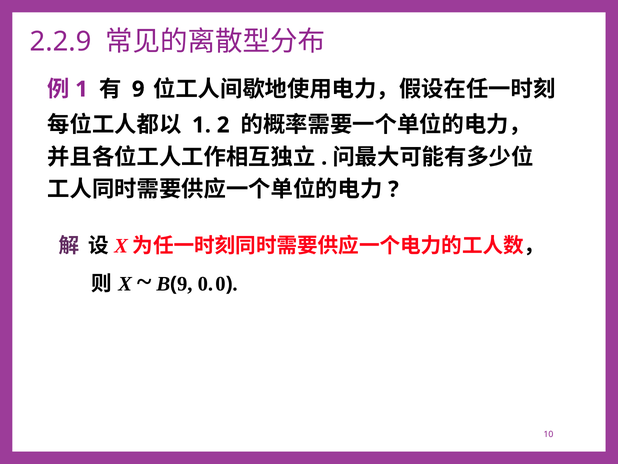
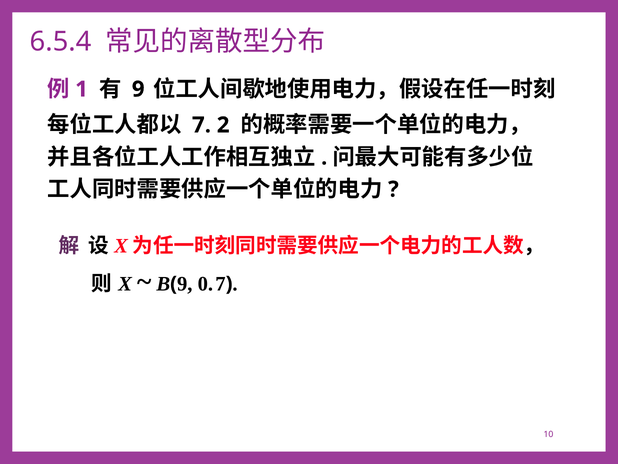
2.2.9: 2.2.9 -> 6.5.4 (61, 42)
1: 1 -> 7 (201, 125)
0 0: 0 -> 7 (220, 283)
